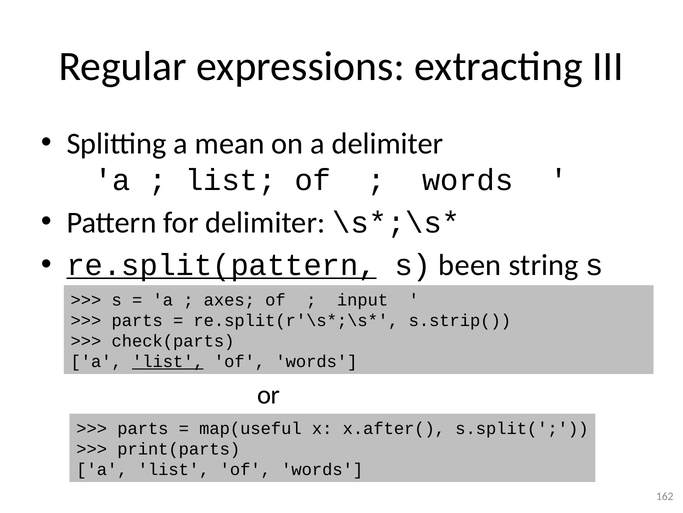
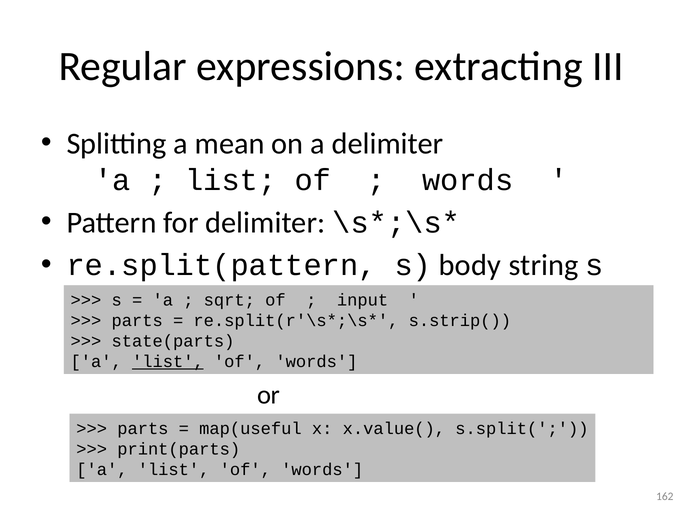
re.split(pattern underline: present -> none (222, 265)
been: been -> body (470, 265)
axes: axes -> sqrt (229, 300)
check(parts: check(parts -> state(parts (173, 341)
x.after(: x.after( -> x.value( (394, 428)
